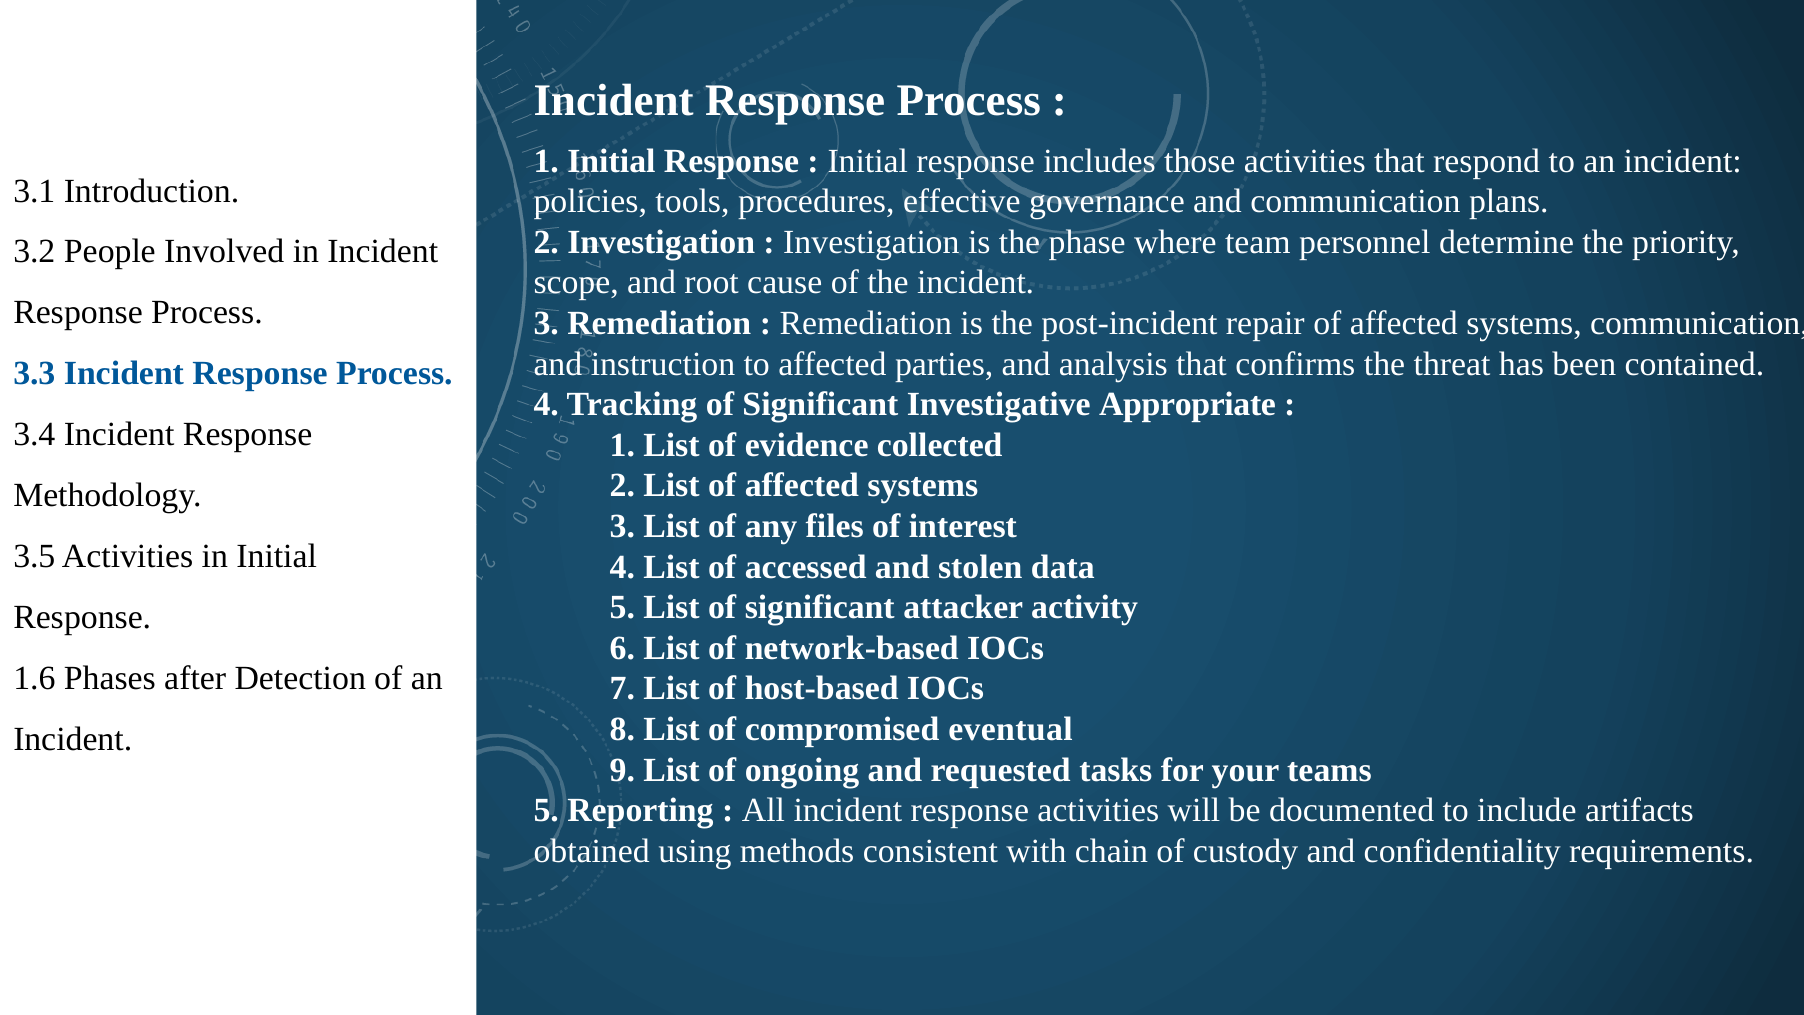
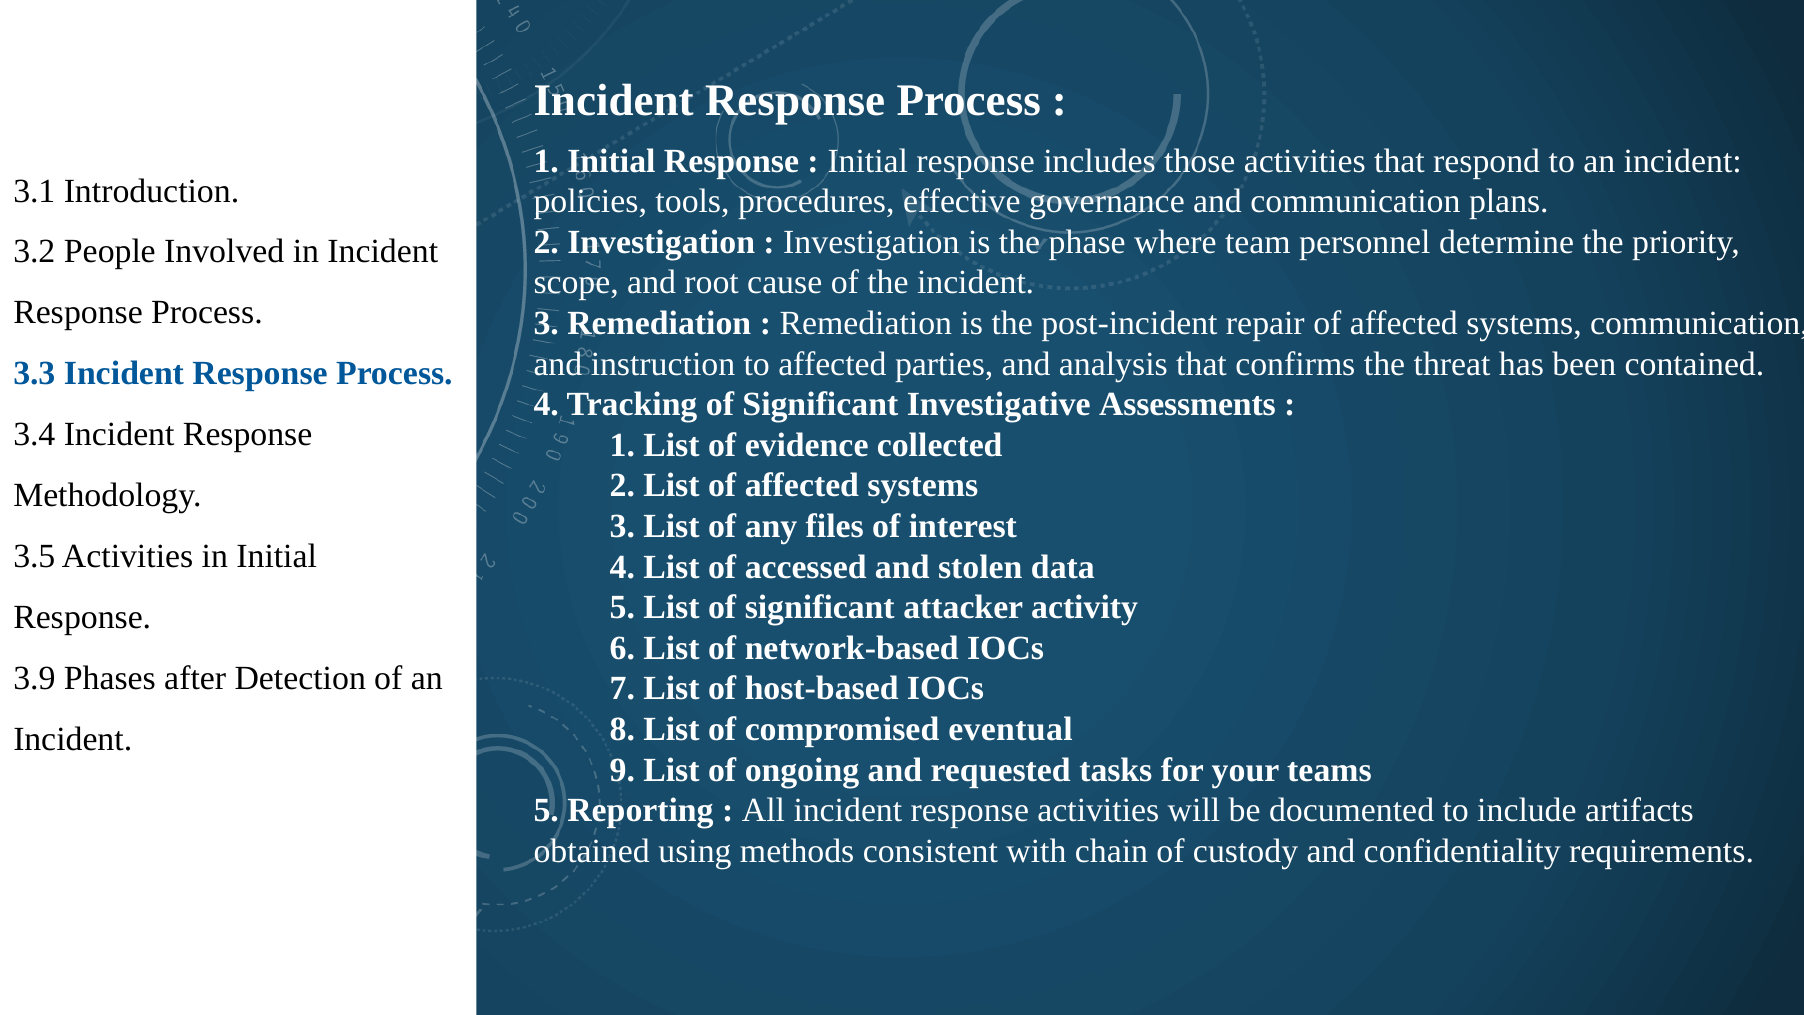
Appropriate: Appropriate -> Assessments (1187, 404)
1.6: 1.6 -> 3.9 (34, 678)
